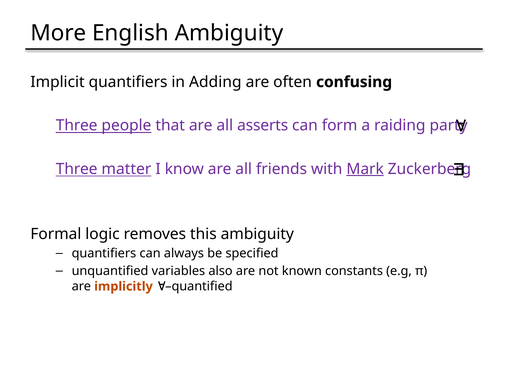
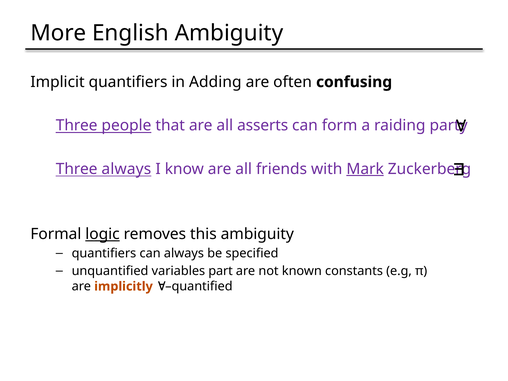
Three matter: matter -> always (126, 169)
logic underline: none -> present (102, 234)
also: also -> part (221, 271)
